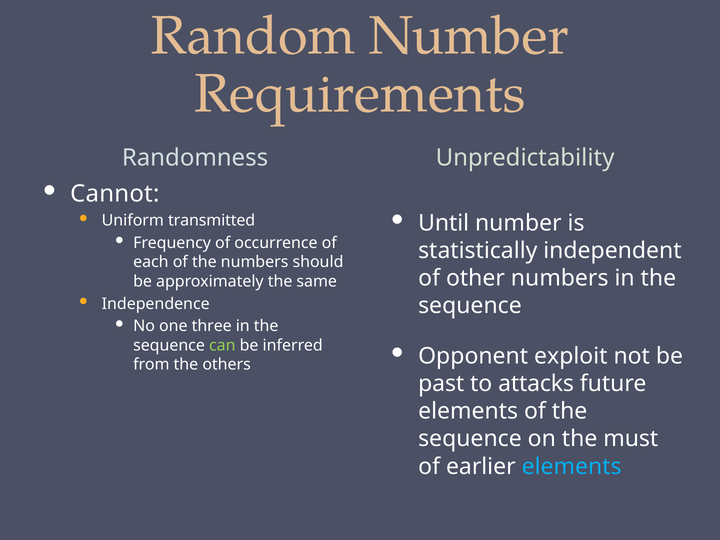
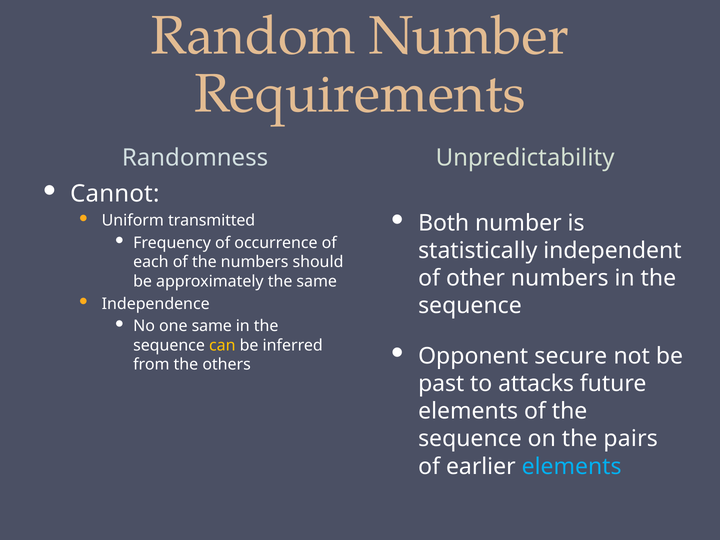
Until: Until -> Both (444, 223)
one three: three -> same (212, 326)
can colour: light green -> yellow (222, 345)
exploit: exploit -> secure (571, 356)
must: must -> pairs (631, 439)
